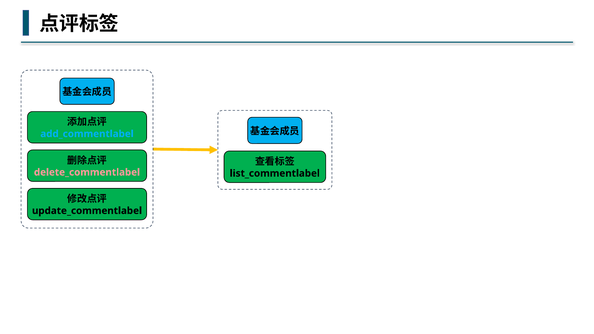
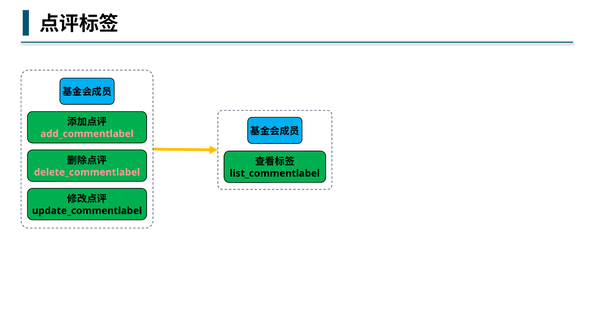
add_commentlabel colour: light blue -> pink (87, 134)
